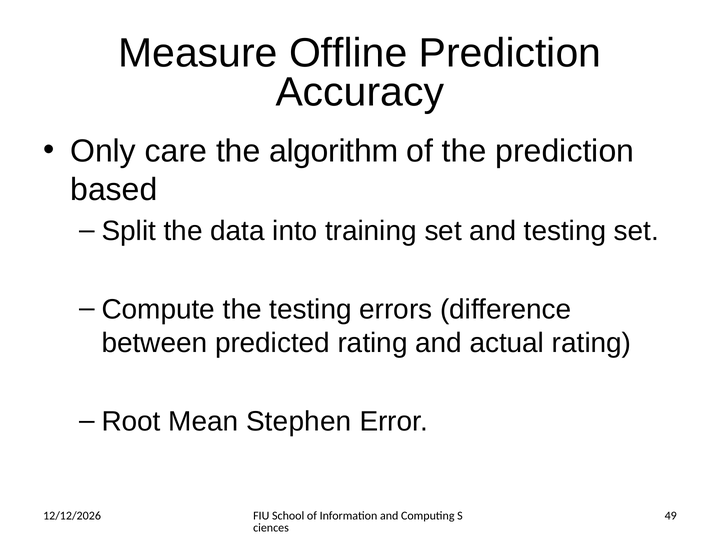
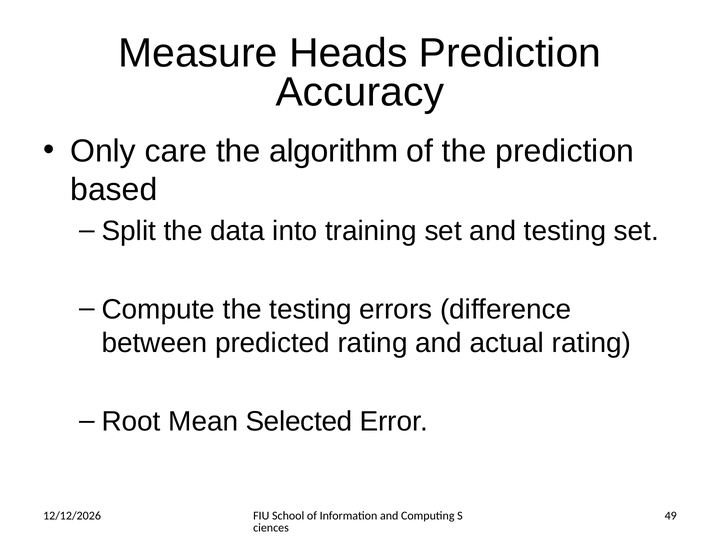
Offline: Offline -> Heads (348, 53)
Stephen: Stephen -> Selected (299, 421)
